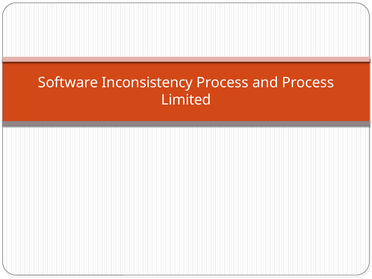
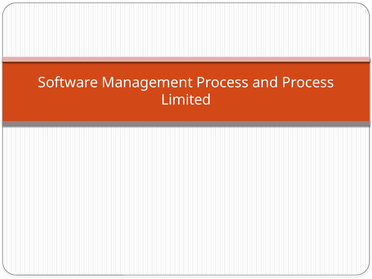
Inconsistency: Inconsistency -> Management (147, 83)
